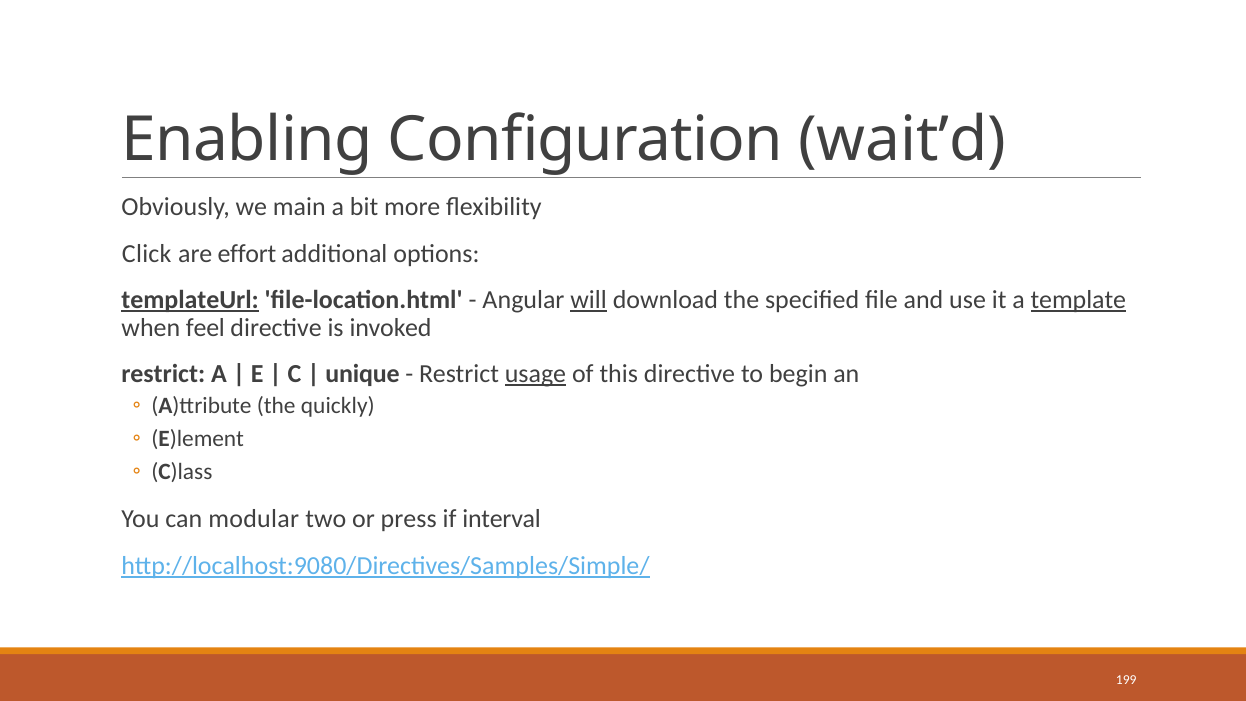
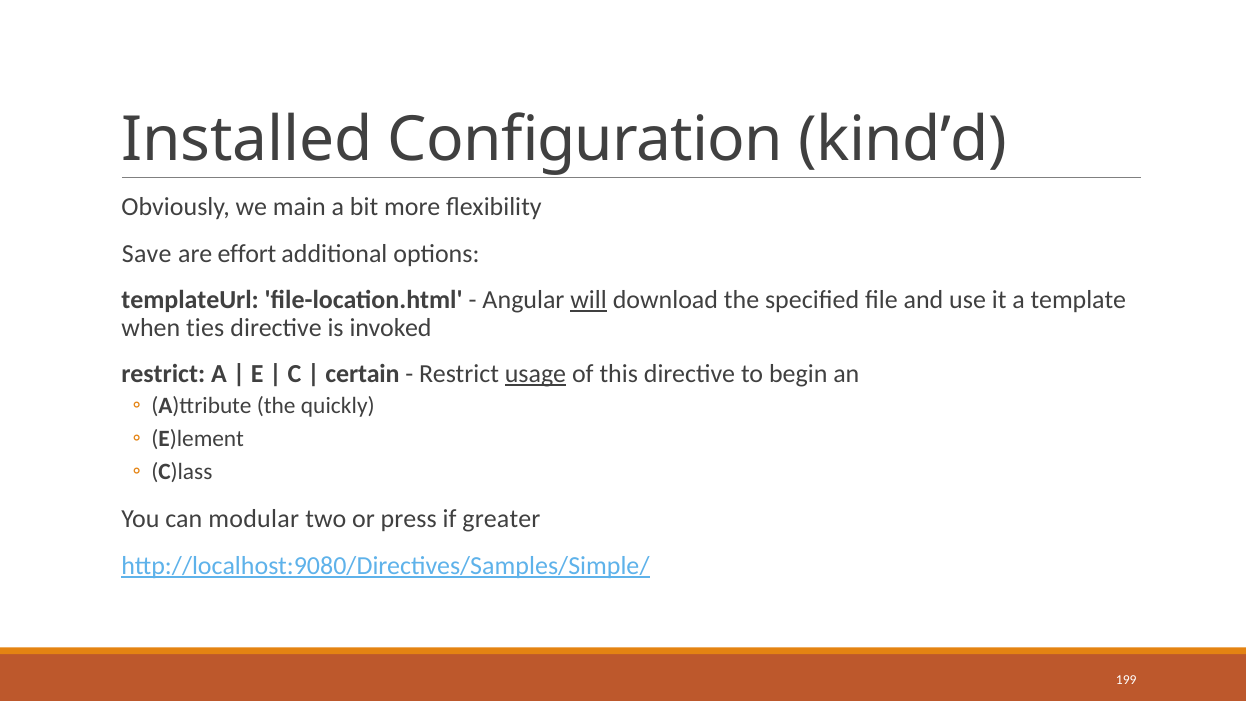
Enabling: Enabling -> Installed (247, 140)
wait’d: wait’d -> kind’d (903, 140)
Click: Click -> Save (147, 253)
templateUrl underline: present -> none (190, 300)
template underline: present -> none (1078, 300)
feel: feel -> ties (205, 328)
unique: unique -> certain (363, 374)
interval: interval -> greater (501, 519)
